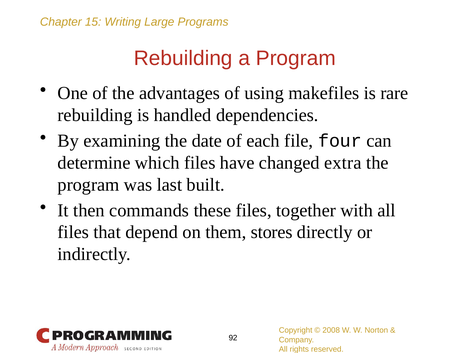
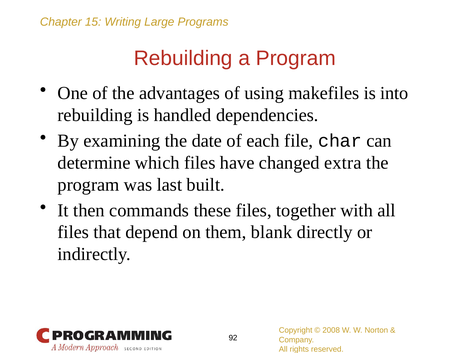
rare: rare -> into (394, 93)
four: four -> char (340, 140)
stores: stores -> blank (272, 232)
